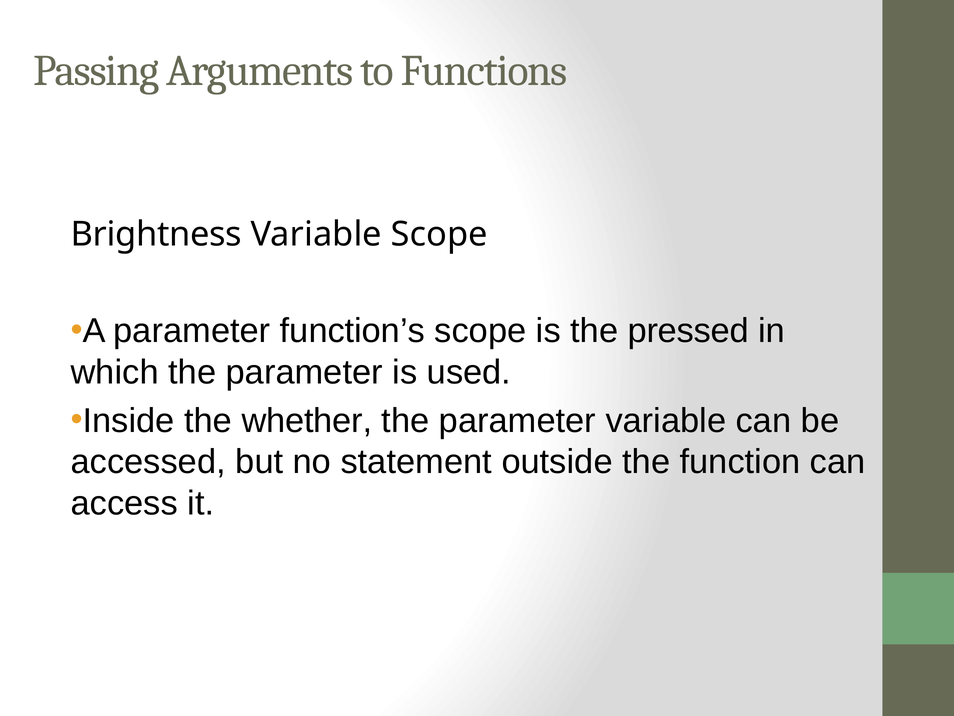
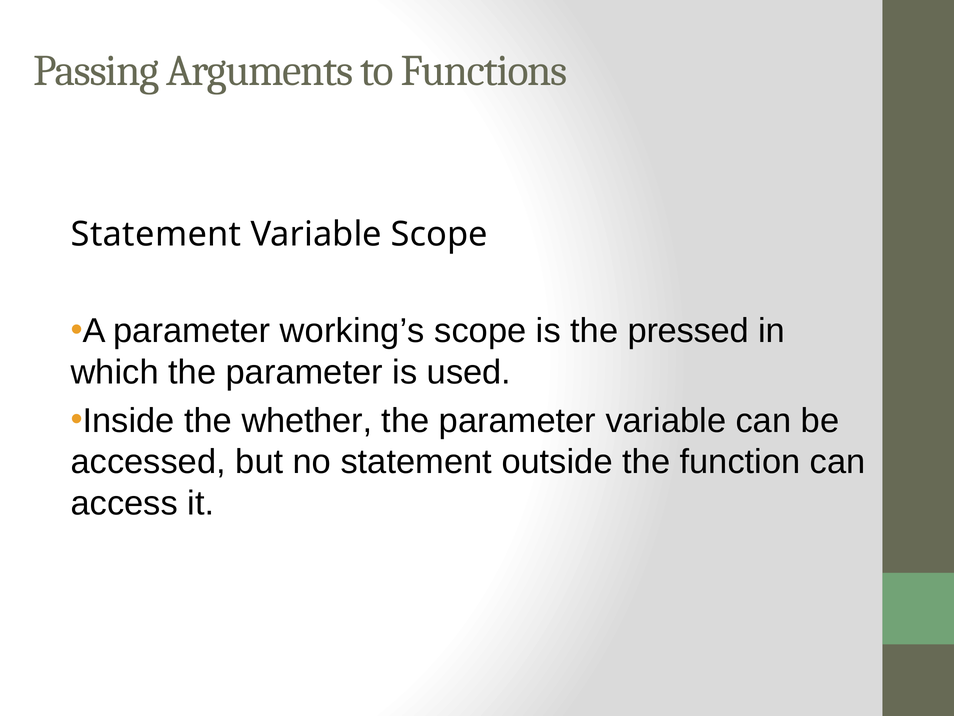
Brightness: Brightness -> Statement (156, 234)
function’s: function’s -> working’s (352, 331)
